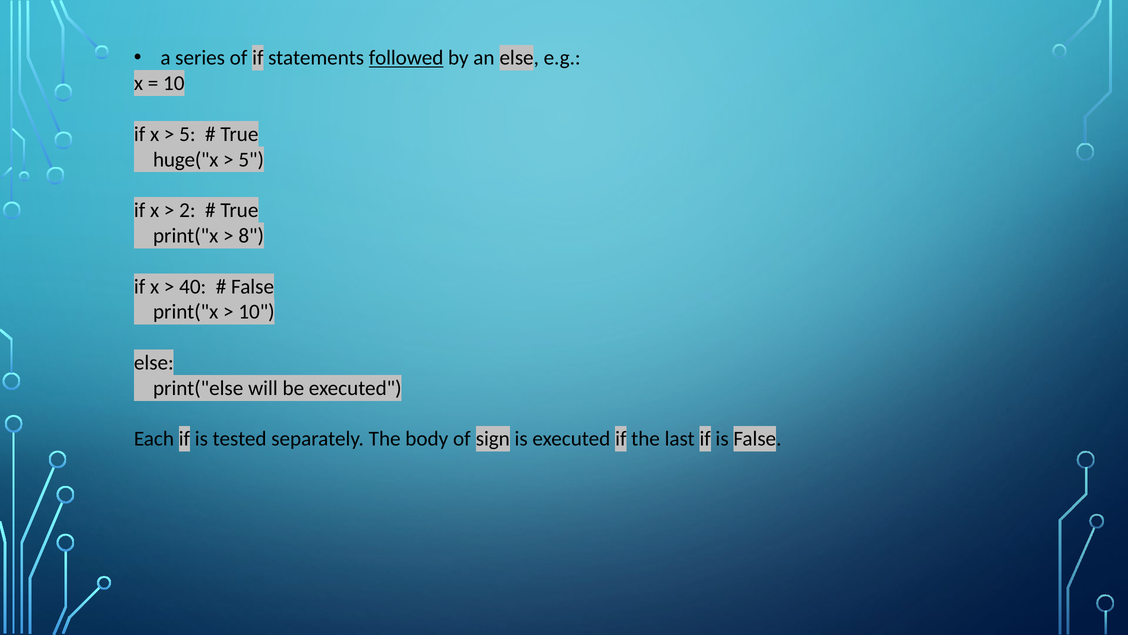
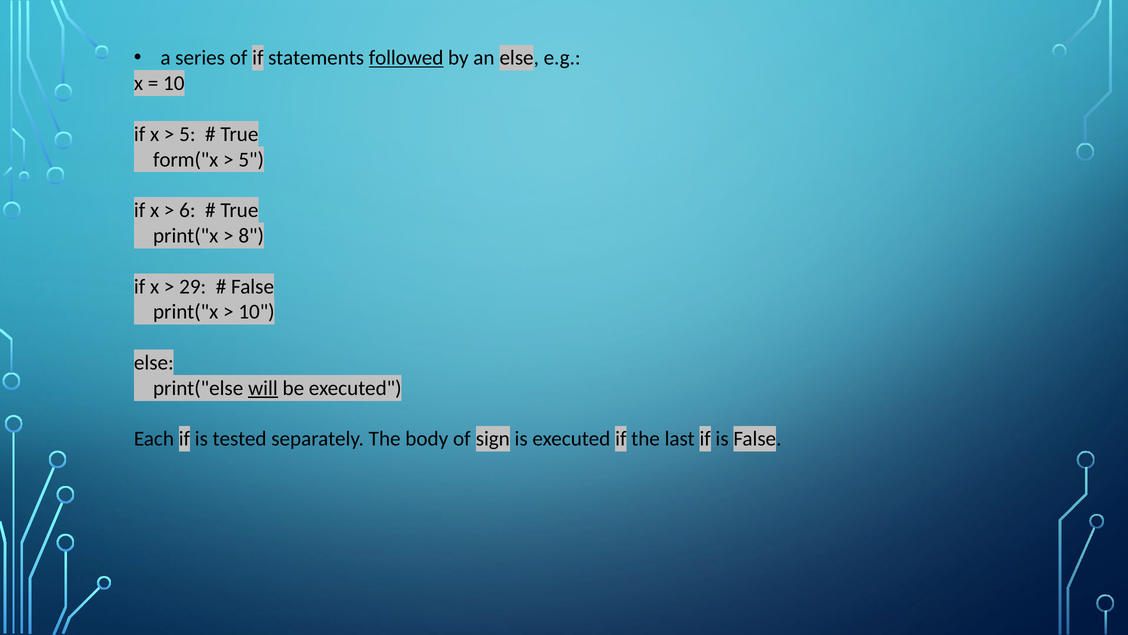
huge("x: huge("x -> form("x (186, 159)
2: 2 -> 6 (187, 210)
40: 40 -> 29 (193, 286)
will underline: none -> present (263, 388)
